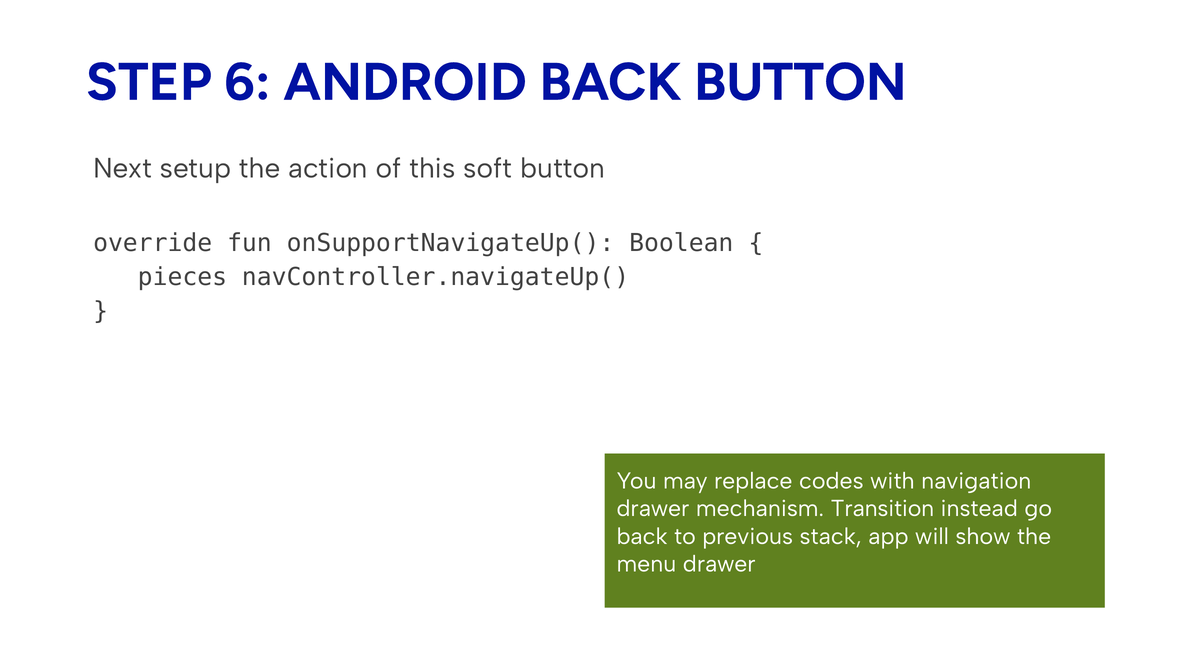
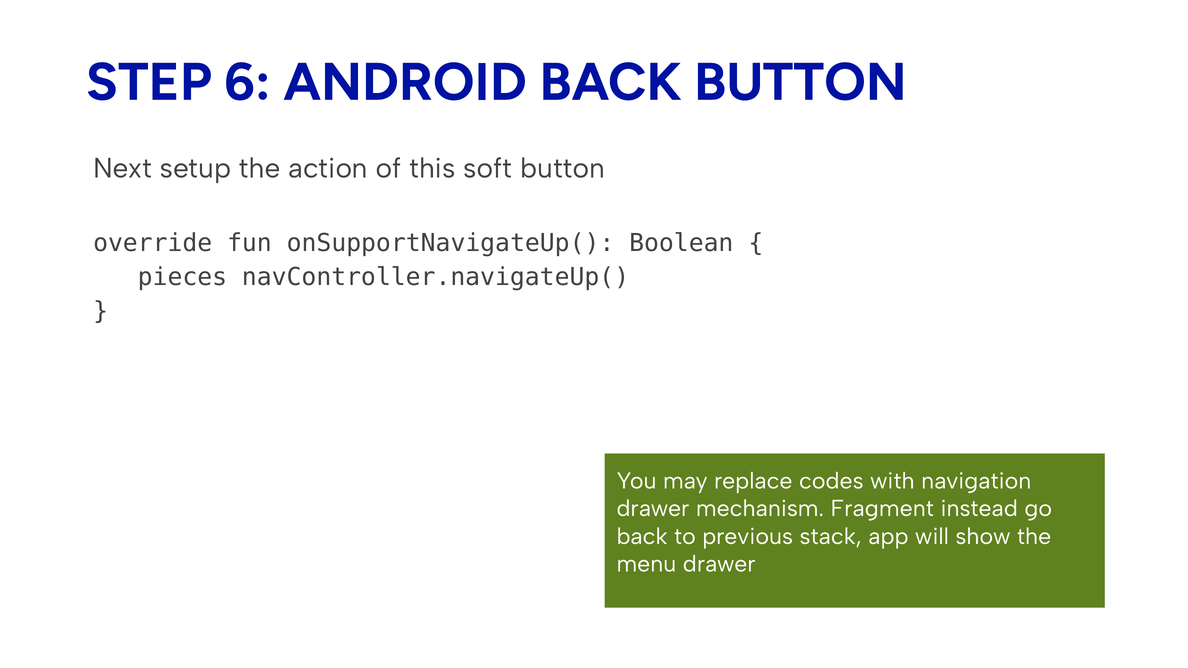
Transition: Transition -> Fragment (882, 509)
